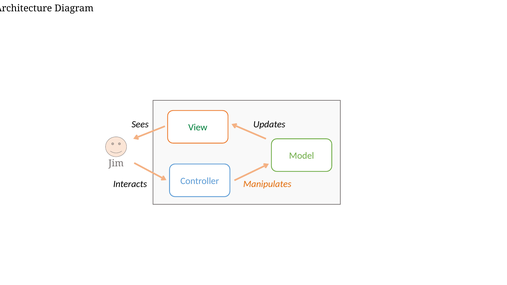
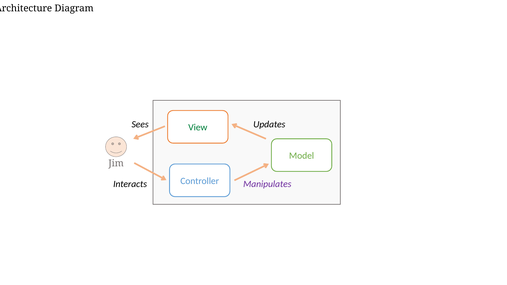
Manipulates colour: orange -> purple (267, 184)
